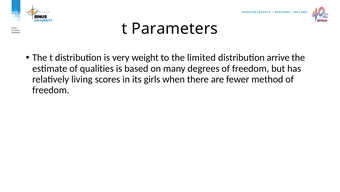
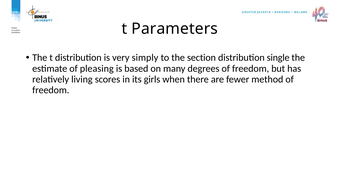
weight: weight -> simply (145, 57)
limited: limited -> section (201, 57)
arrive: arrive -> single (278, 57)
qualities: qualities -> pleasing (97, 68)
